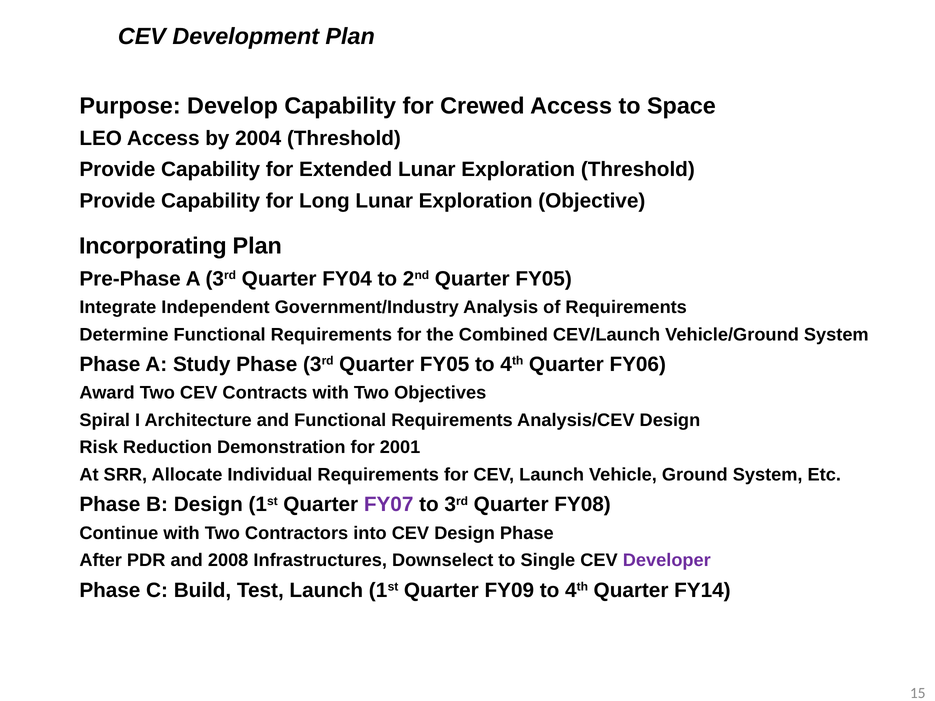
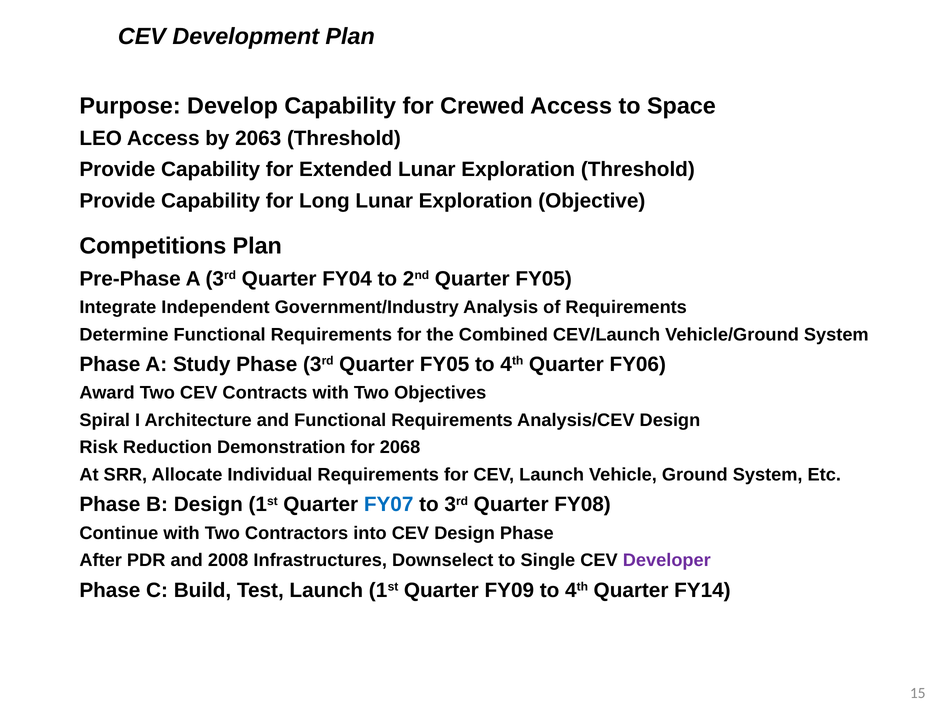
2004: 2004 -> 2063 (258, 139)
Incorporating: Incorporating -> Competitions (153, 246)
2001: 2001 -> 2068 (400, 448)
FY07 colour: purple -> blue (389, 505)
